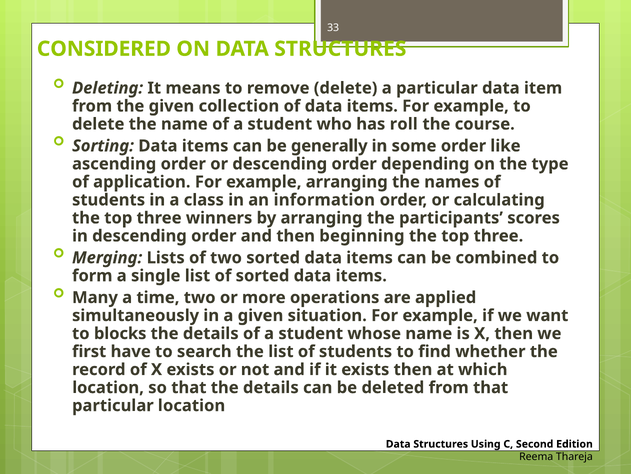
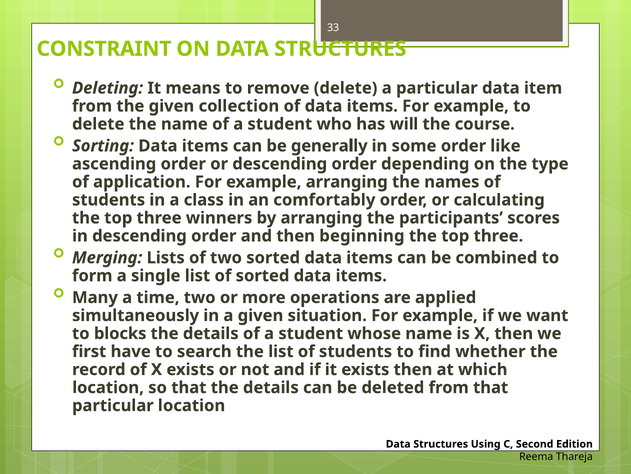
CONSIDERED: CONSIDERED -> CONSTRAINT (104, 49)
roll: roll -> will (404, 124)
information: information -> comfortably (324, 200)
